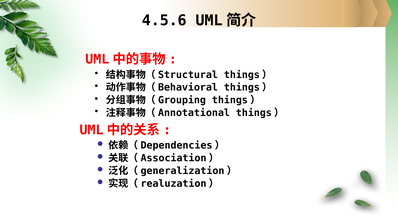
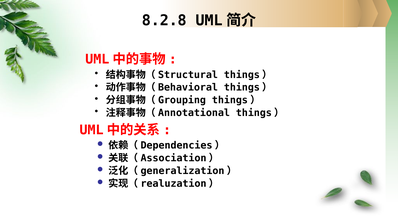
4.5.6: 4.5.6 -> 8.2.8 (164, 20)
